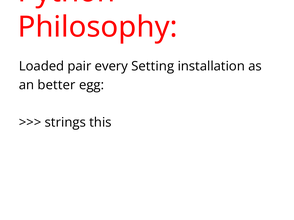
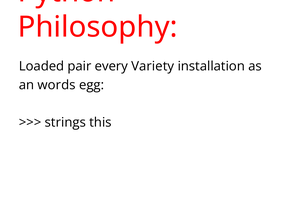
Setting: Setting -> Variety (153, 66)
better: better -> words (57, 85)
